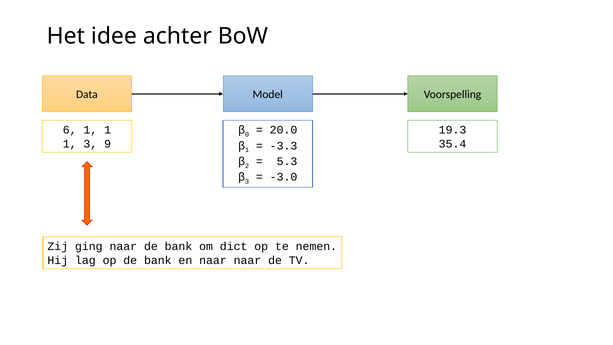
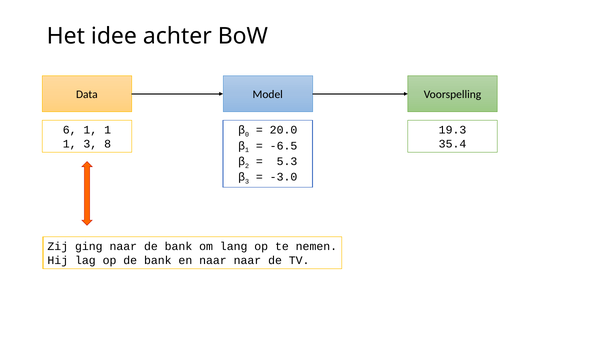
9: 9 -> 8 (108, 144)
-3.3: -3.3 -> -6.5 (284, 146)
dict: dict -> lang (234, 247)
